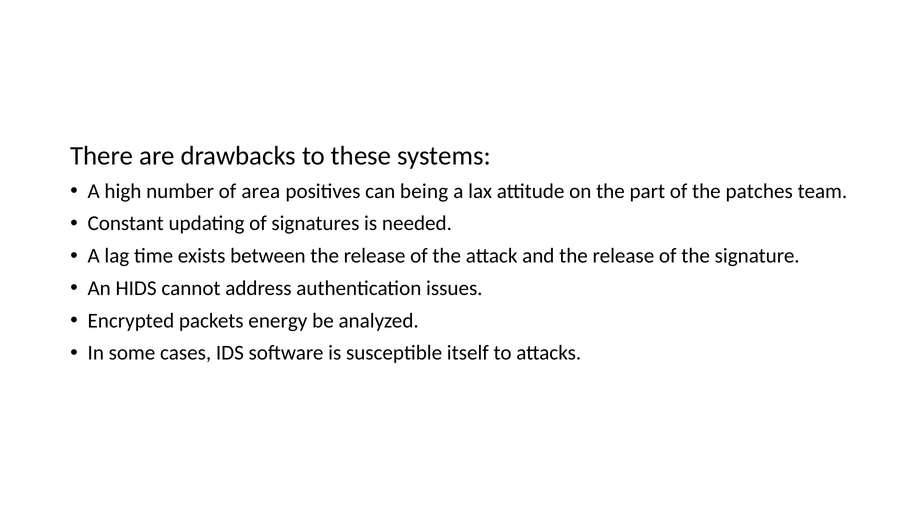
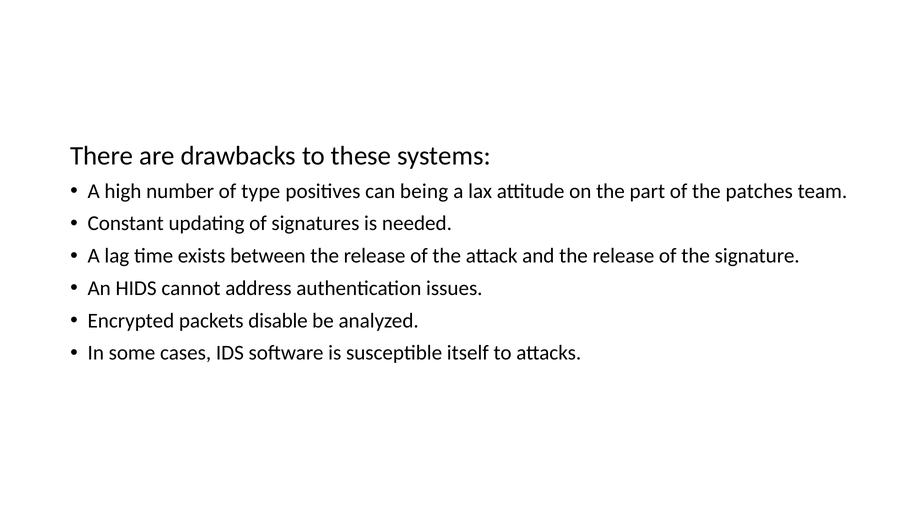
area: area -> type (261, 191)
energy: energy -> disable (278, 321)
